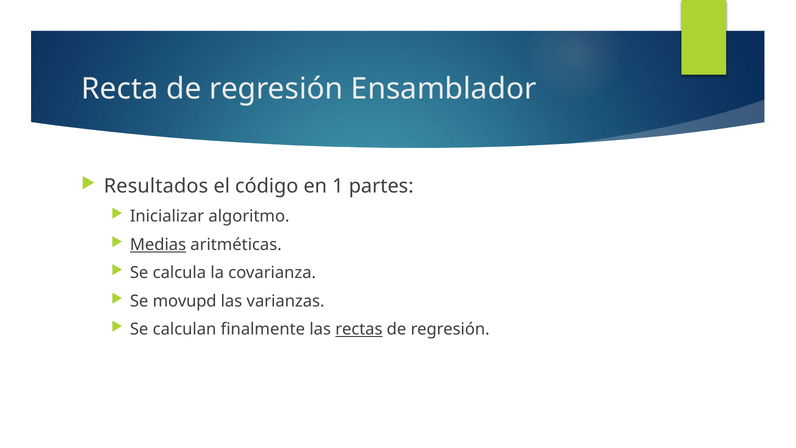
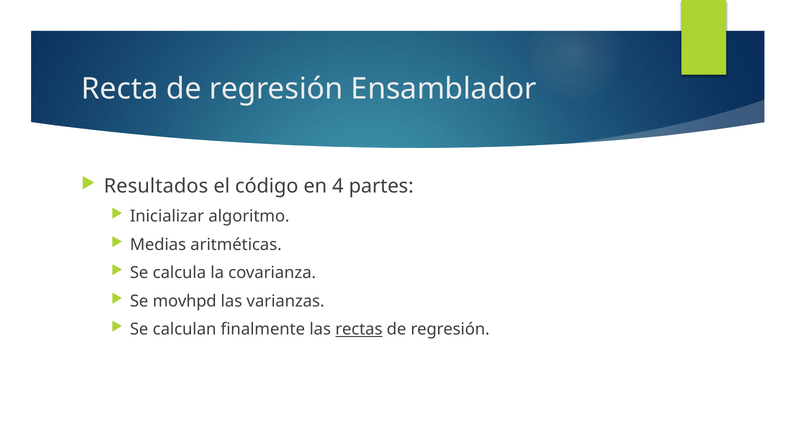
1: 1 -> 4 (338, 186)
Medias underline: present -> none (158, 245)
movupd: movupd -> movhpd (185, 301)
